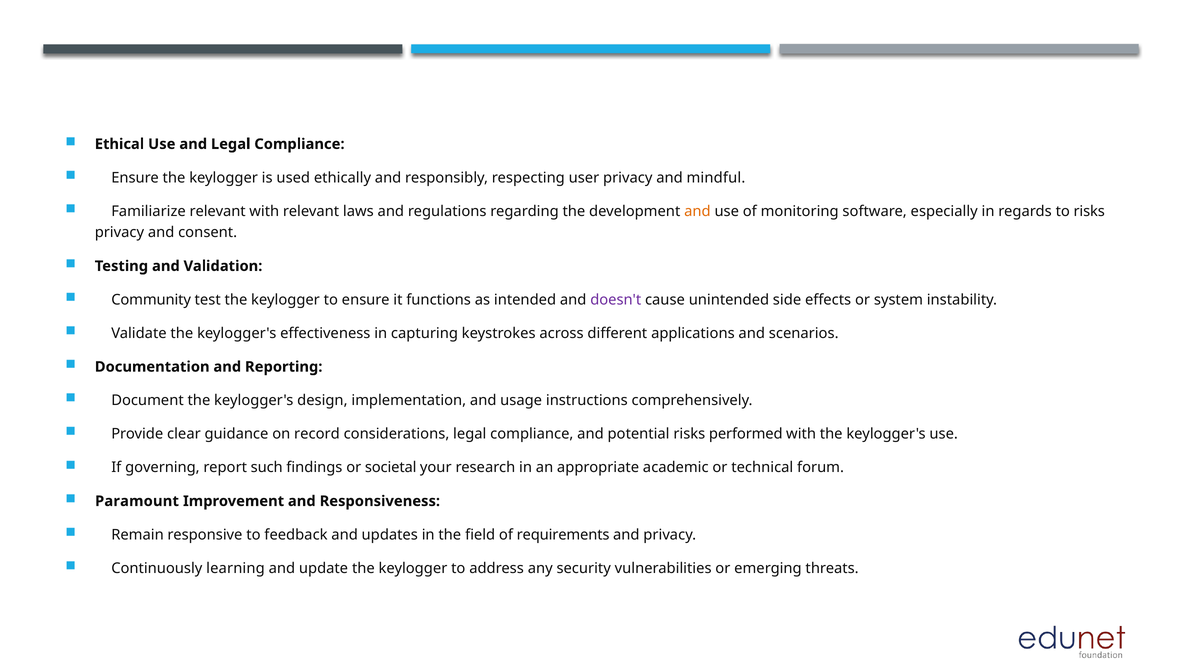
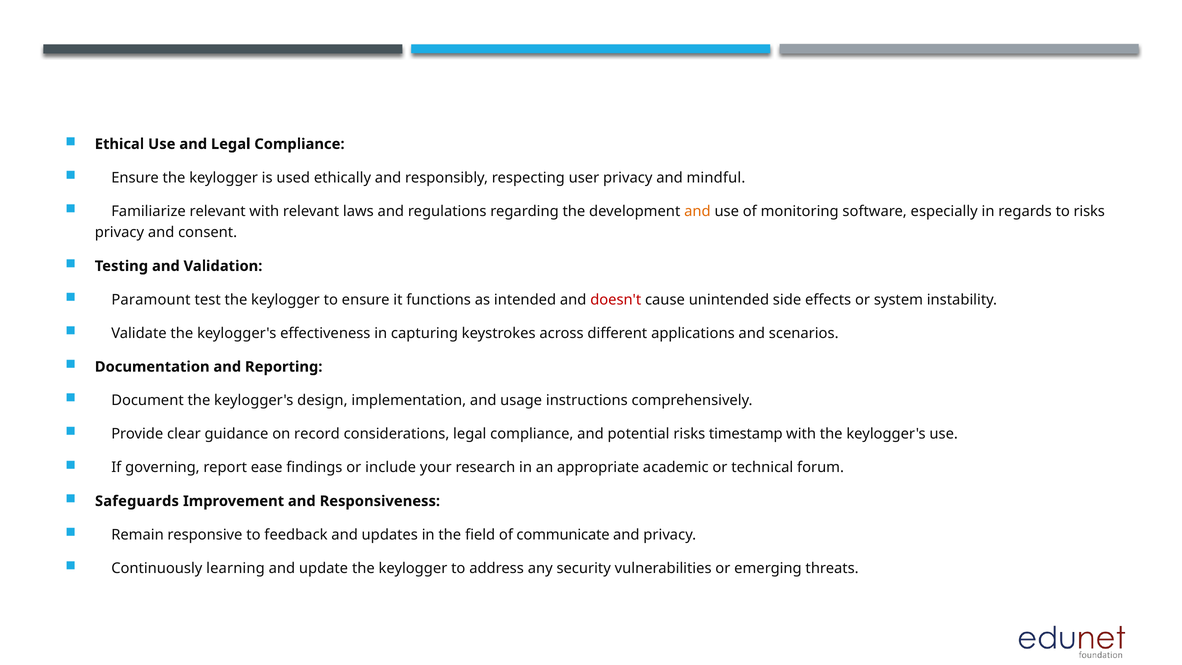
Community: Community -> Paramount (151, 300)
doesn't colour: purple -> red (616, 300)
performed: performed -> timestamp (746, 434)
such: such -> ease (267, 467)
societal: societal -> include (391, 467)
Paramount: Paramount -> Safeguards (137, 501)
requirements: requirements -> communicate (563, 535)
